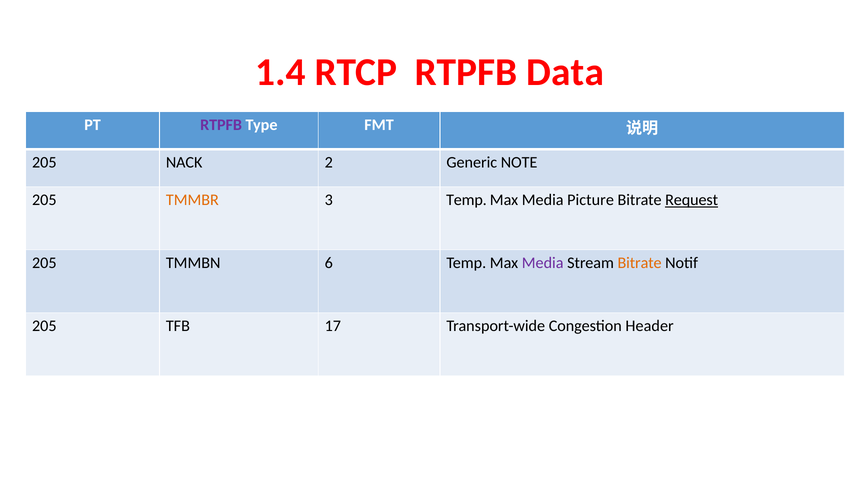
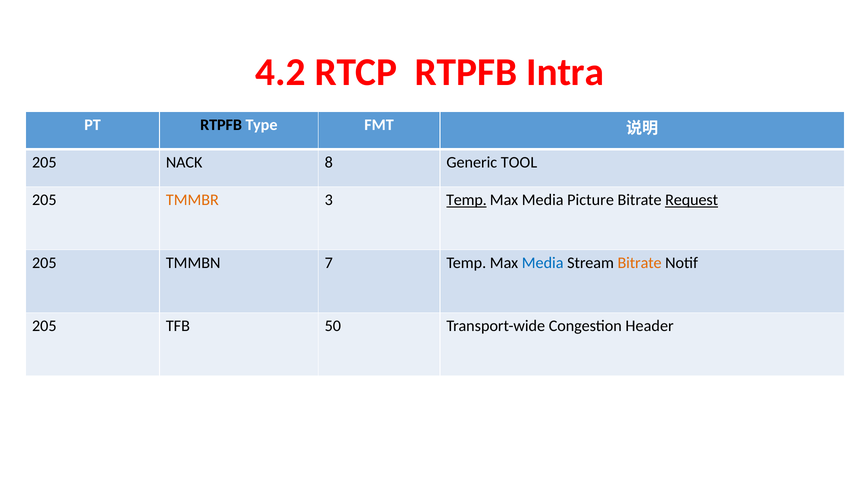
1.4: 1.4 -> 4.2 (281, 72)
Data: Data -> Intra (565, 72)
RTPFB colour: purple -> black (221, 125)
2: 2 -> 8 (329, 162)
NOTE: NOTE -> TOOL (519, 162)
Temp underline: none -> present (466, 200)
6: 6 -> 7 (329, 263)
Media colour: purple -> blue (543, 263)
17: 17 -> 50 (333, 326)
